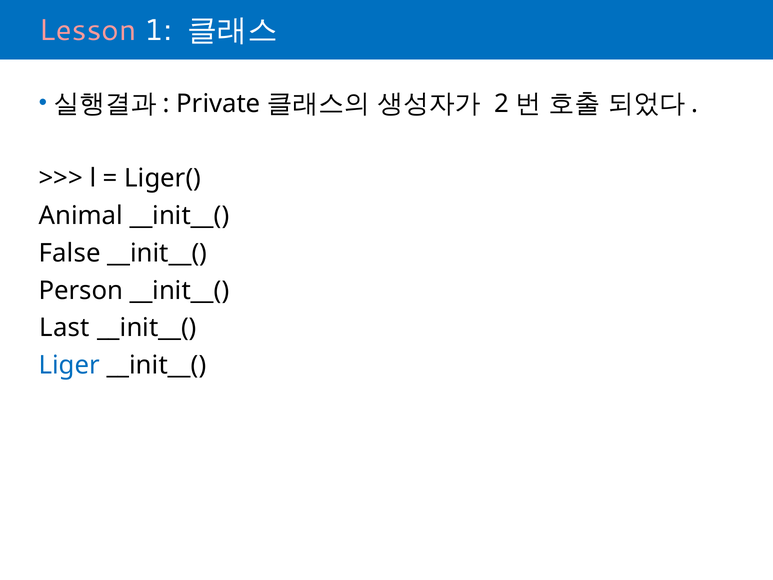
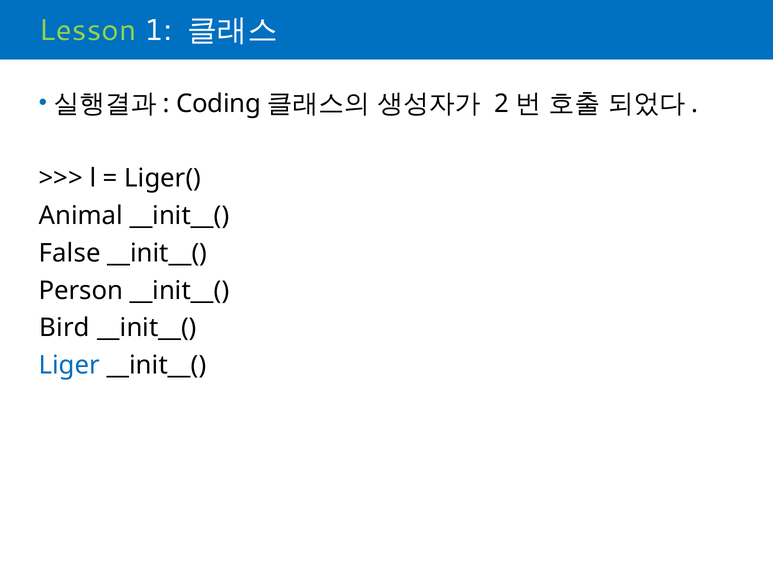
Lesson colour: pink -> light green (88, 31)
Private: Private -> Coding (219, 104)
Last: Last -> Bird (64, 328)
